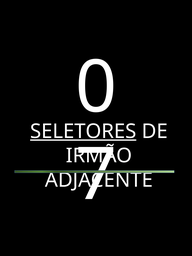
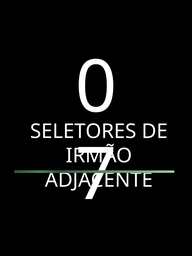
SELETORES underline: present -> none (83, 131)
